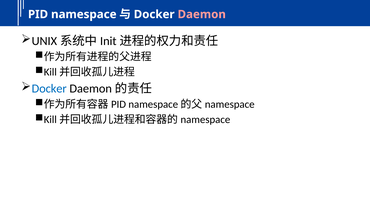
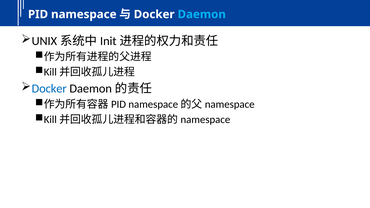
Daemon colour: pink -> light blue (202, 14)
